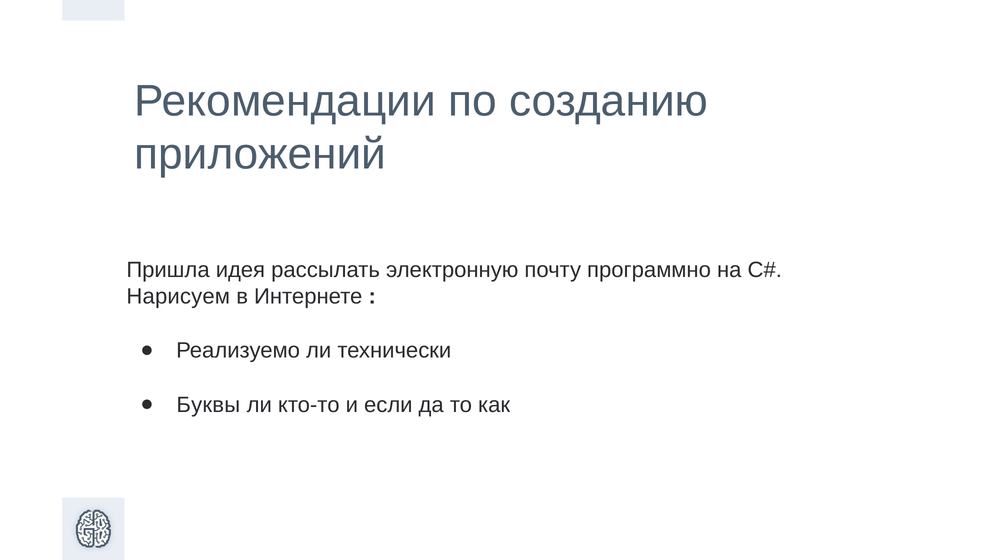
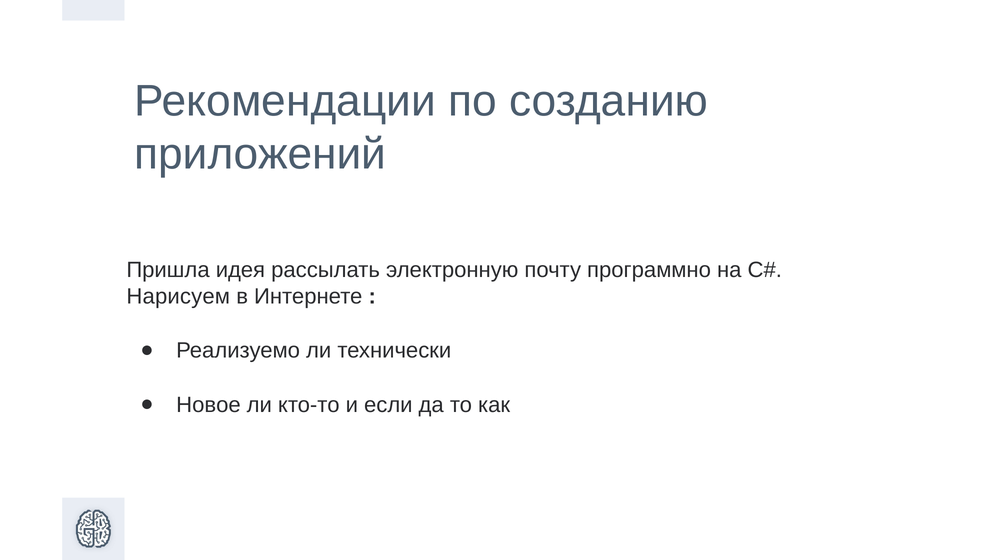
Буквы: Буквы -> Новое (208, 405)
